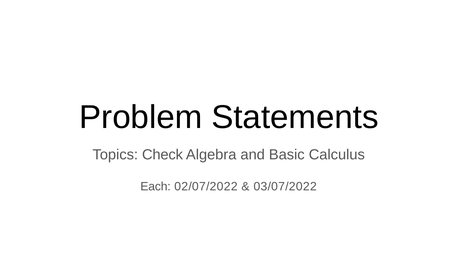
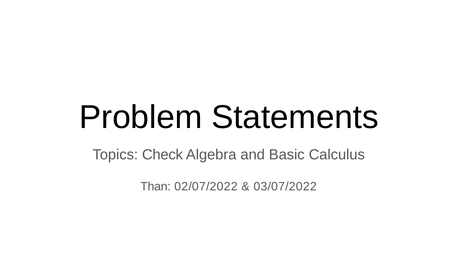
Each: Each -> Than (156, 187)
